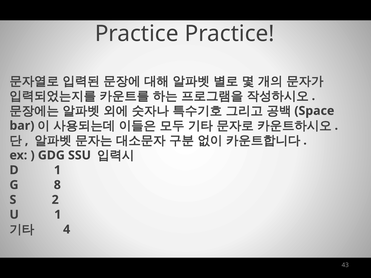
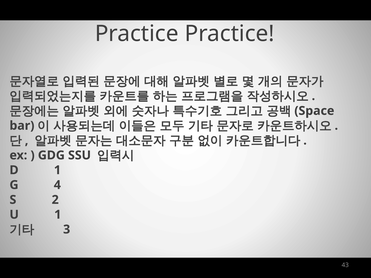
8: 8 -> 4 (57, 185)
4: 4 -> 3 (67, 230)
